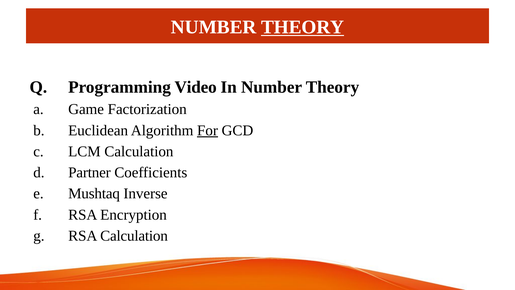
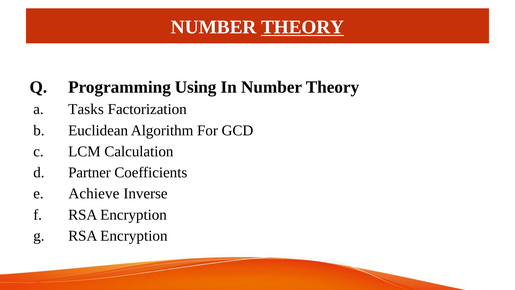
Video: Video -> Using (196, 87)
Game: Game -> Tasks (86, 109)
For underline: present -> none (207, 130)
Mushtaq: Mushtaq -> Achieve (94, 193)
g RSA Calculation: Calculation -> Encryption (134, 236)
